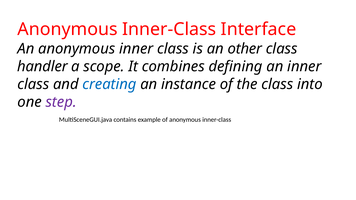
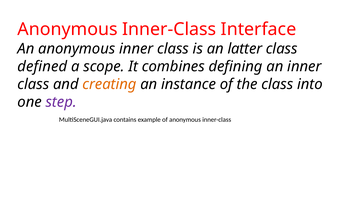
other: other -> latter (245, 49)
handler: handler -> defined (42, 67)
creating colour: blue -> orange (109, 84)
